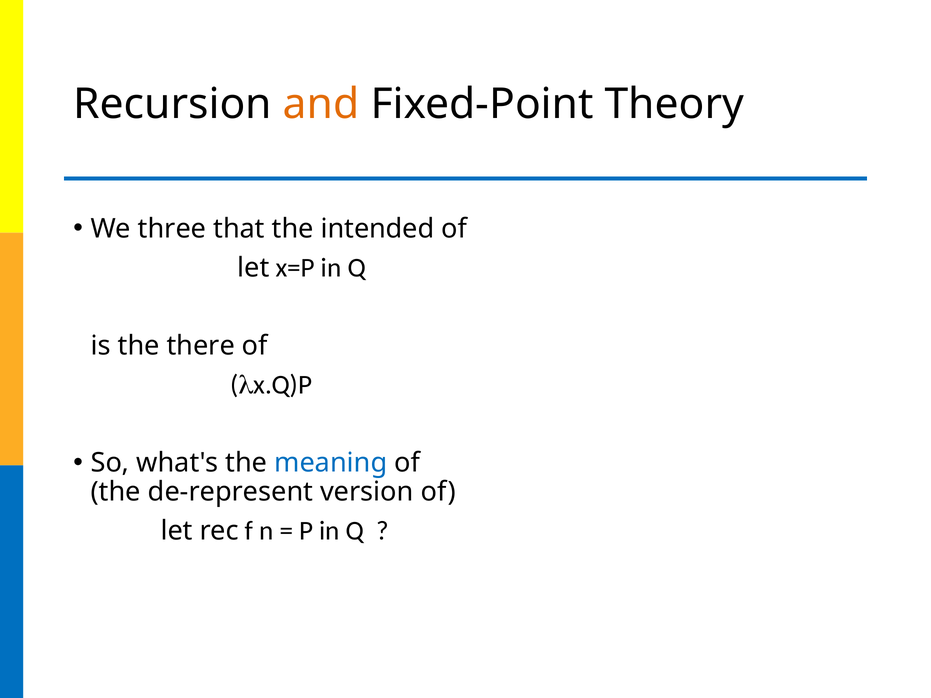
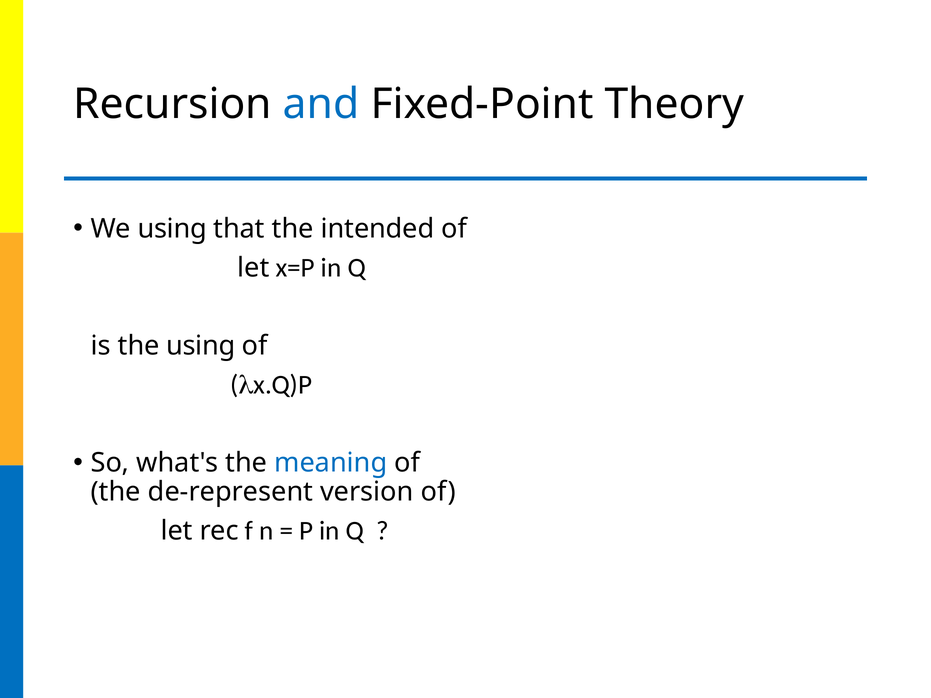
and colour: orange -> blue (321, 104)
We three: three -> using (172, 229)
the there: there -> using (201, 346)
